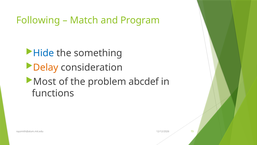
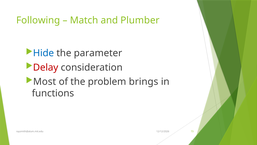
Program: Program -> Plumber (140, 20)
something: something -> parameter (98, 53)
Delay colour: orange -> red (46, 67)
abcdef: abcdef -> brings (144, 81)
